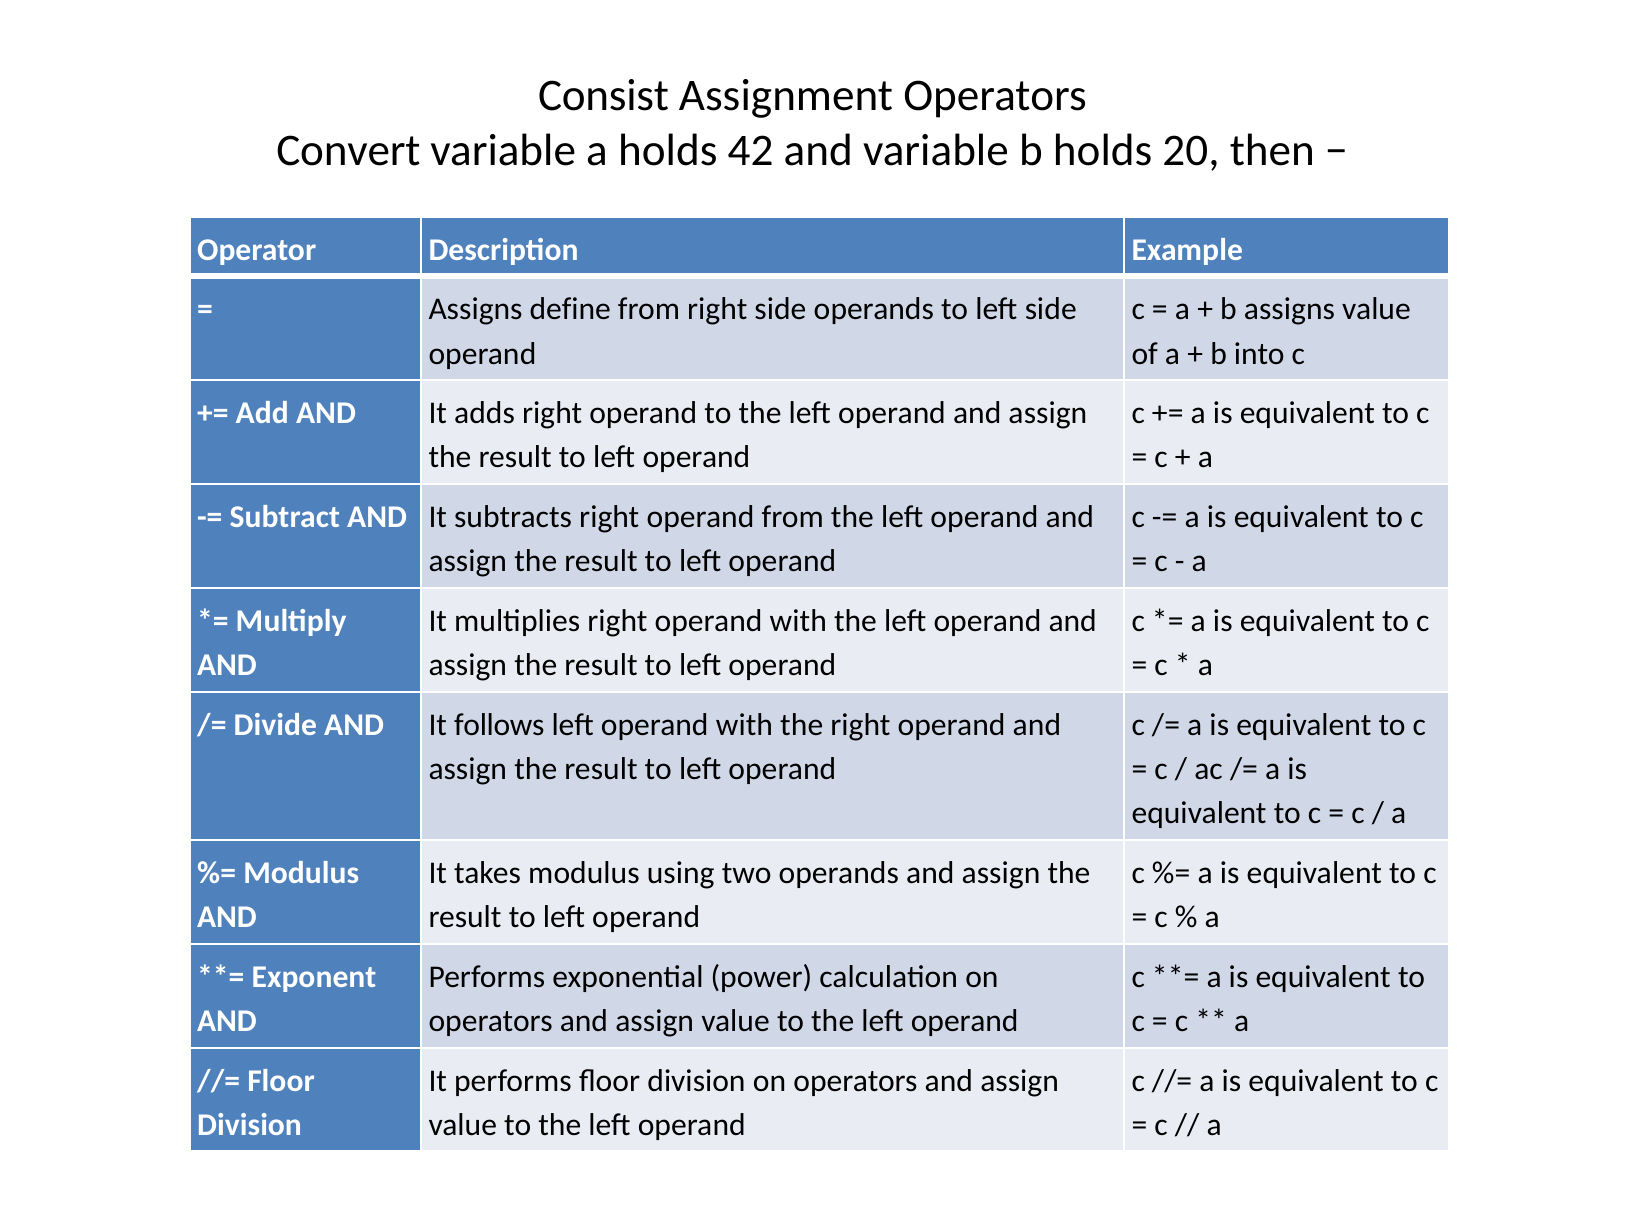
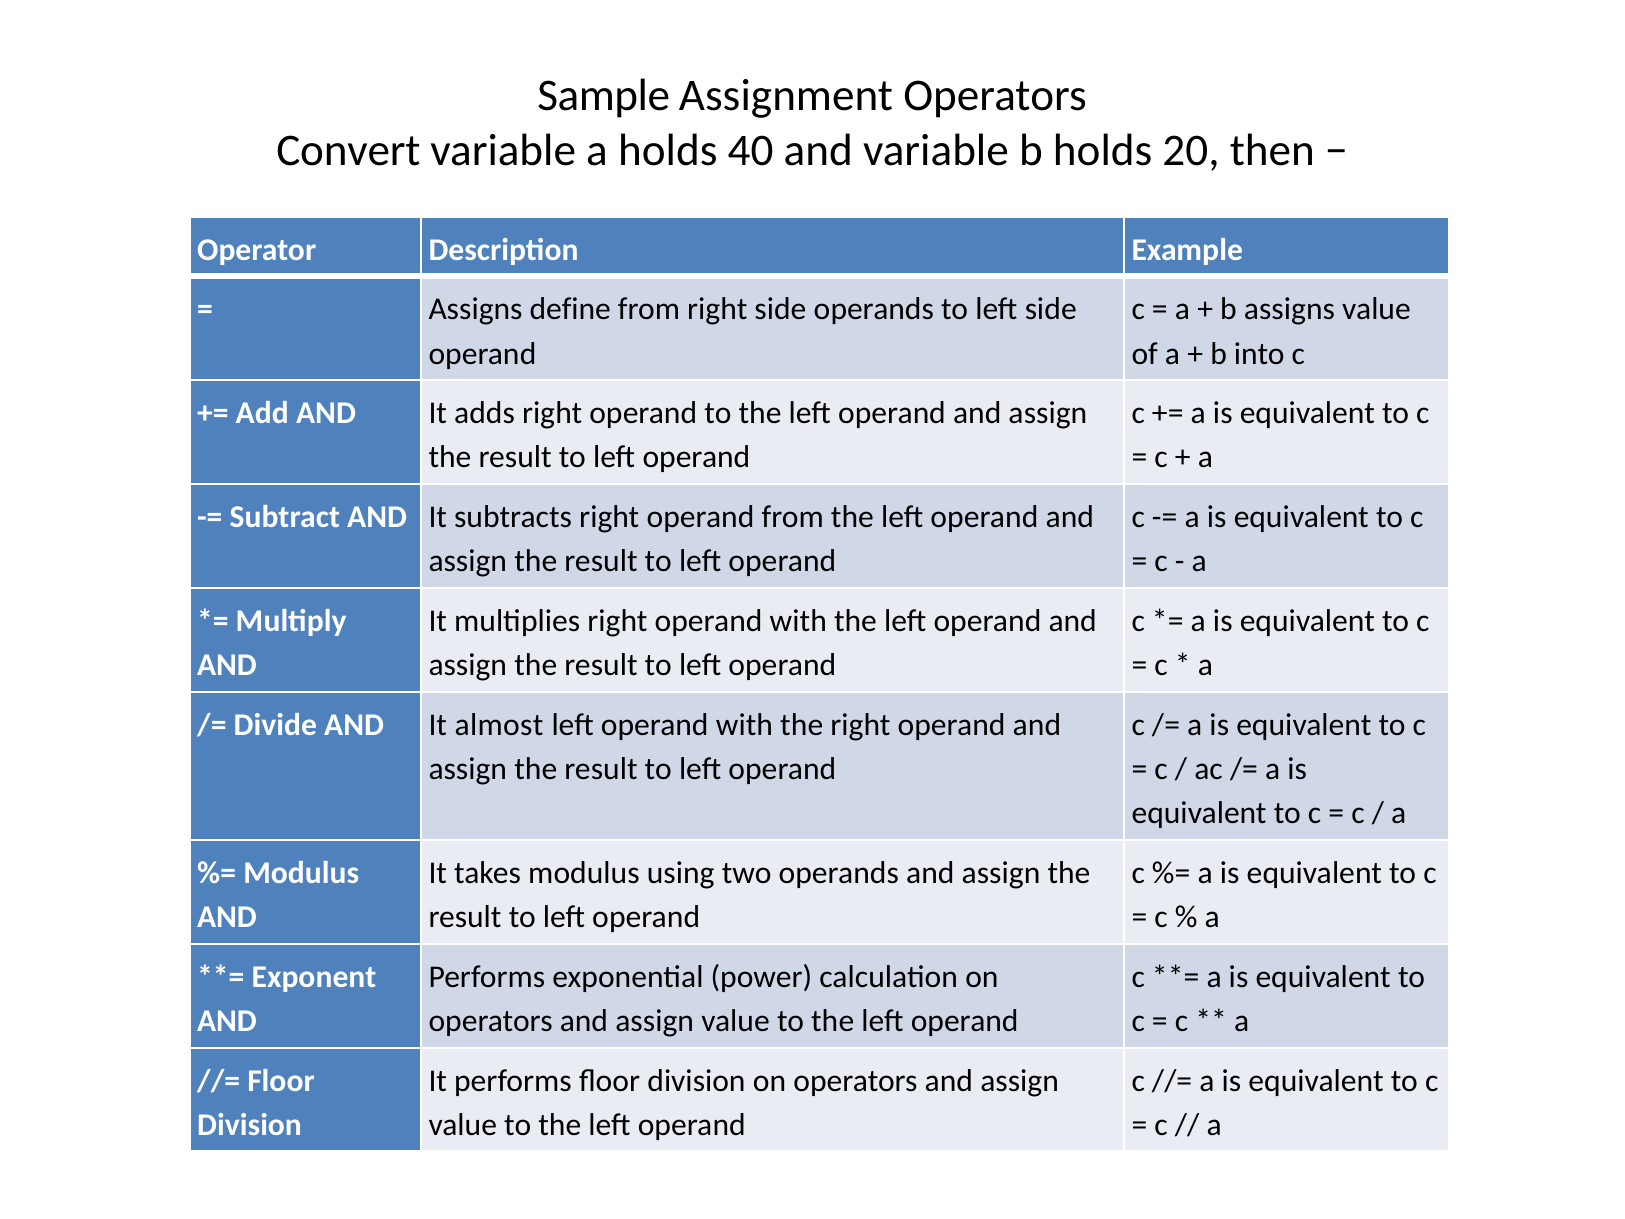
Consist: Consist -> Sample (604, 96)
42: 42 -> 40 (751, 151)
follows: follows -> almost (499, 725)
